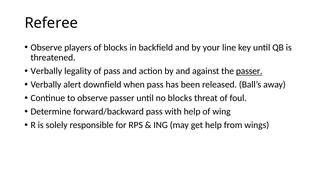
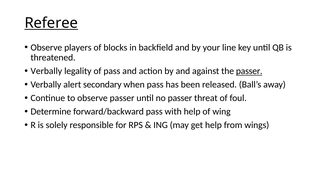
Referee underline: none -> present (51, 23)
downfield: downfield -> secondary (102, 85)
no blocks: blocks -> passer (180, 98)
